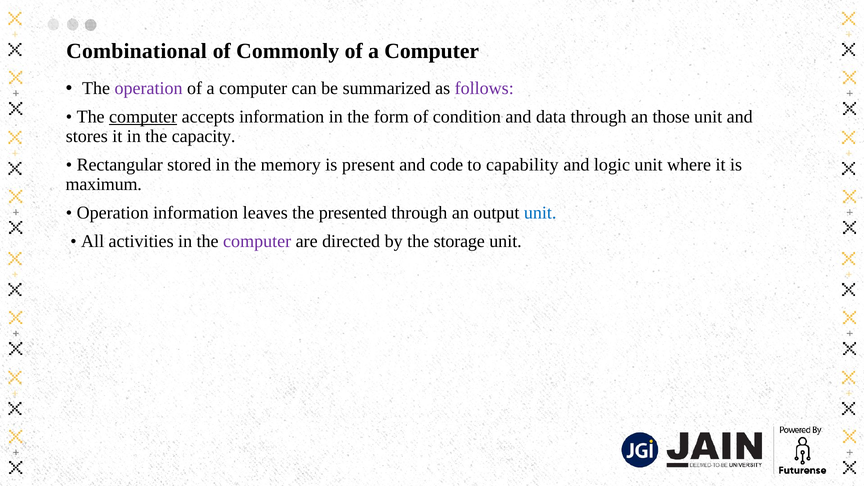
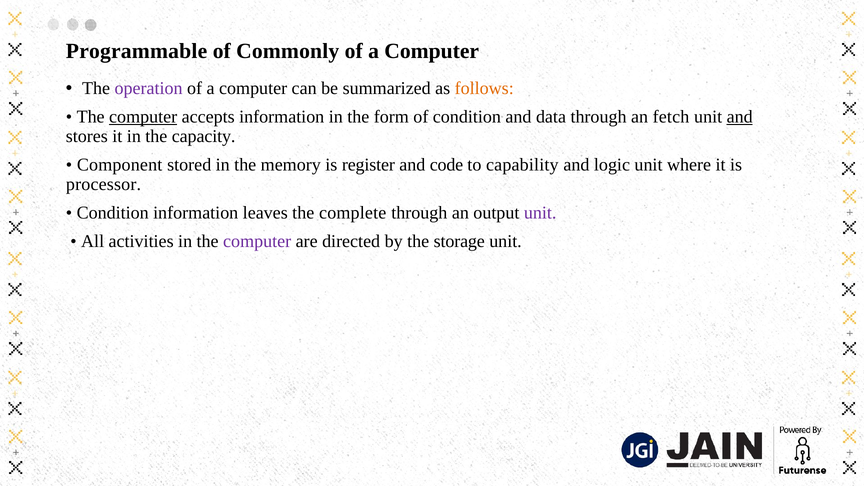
Combinational: Combinational -> Programmable (137, 51)
follows colour: purple -> orange (484, 88)
those: those -> fetch (671, 117)
and underline: none -> present (740, 117)
Rectangular: Rectangular -> Component (120, 165)
present: present -> register (368, 165)
maximum: maximum -> processor (104, 184)
Operation: Operation -> Condition (113, 213)
presented: presented -> complete (353, 213)
unit colour: blue -> purple (540, 213)
